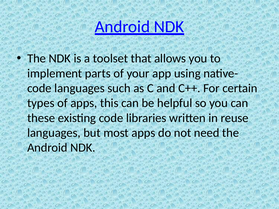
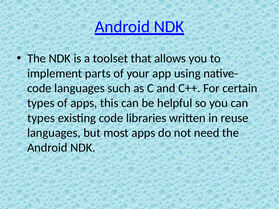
these: these -> types (41, 118)
